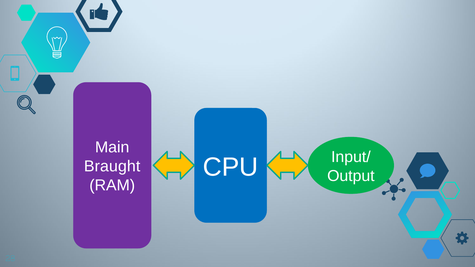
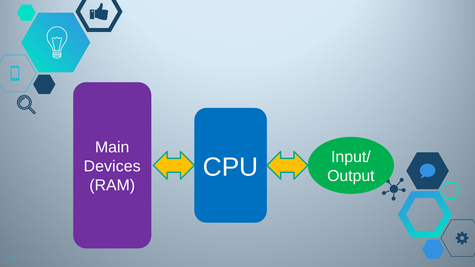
Braught: Braught -> Devices (112, 167)
